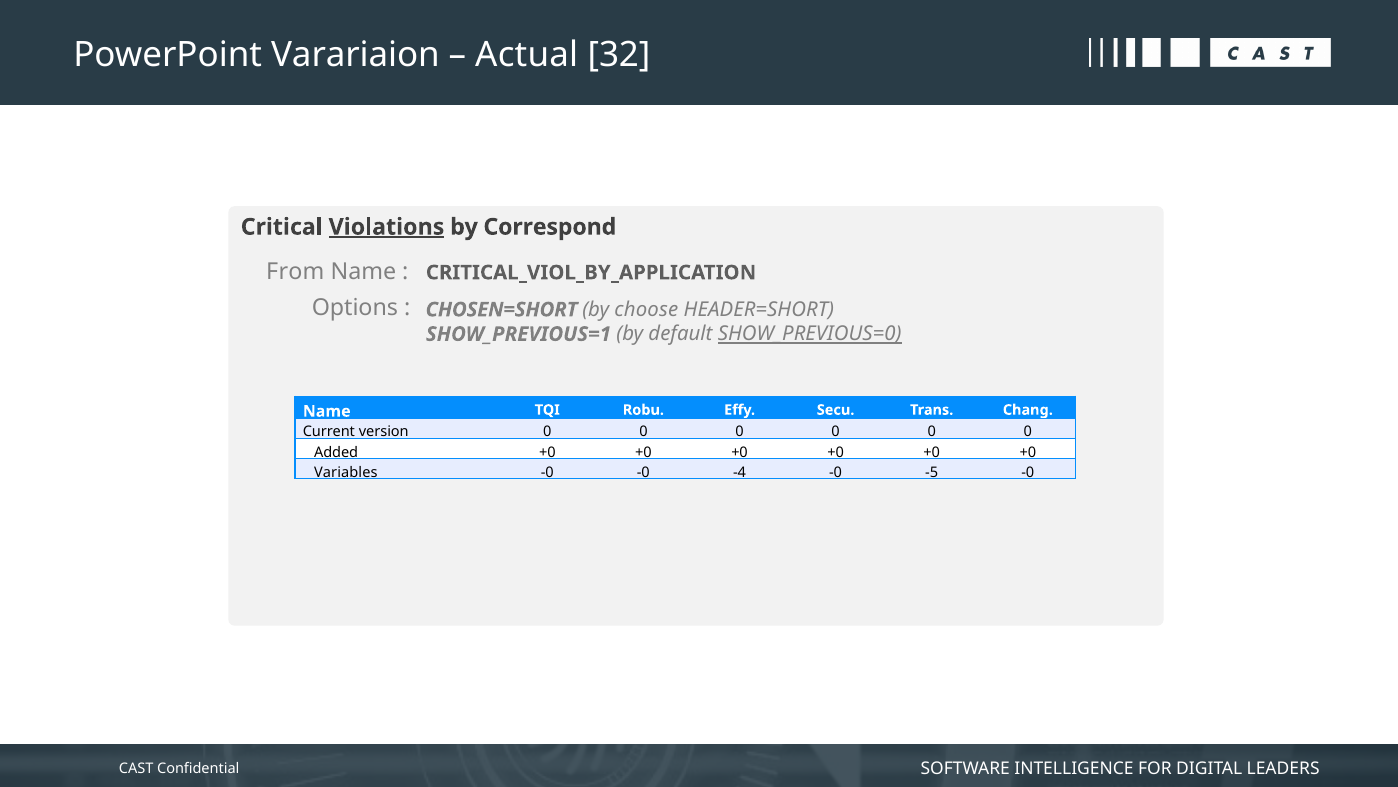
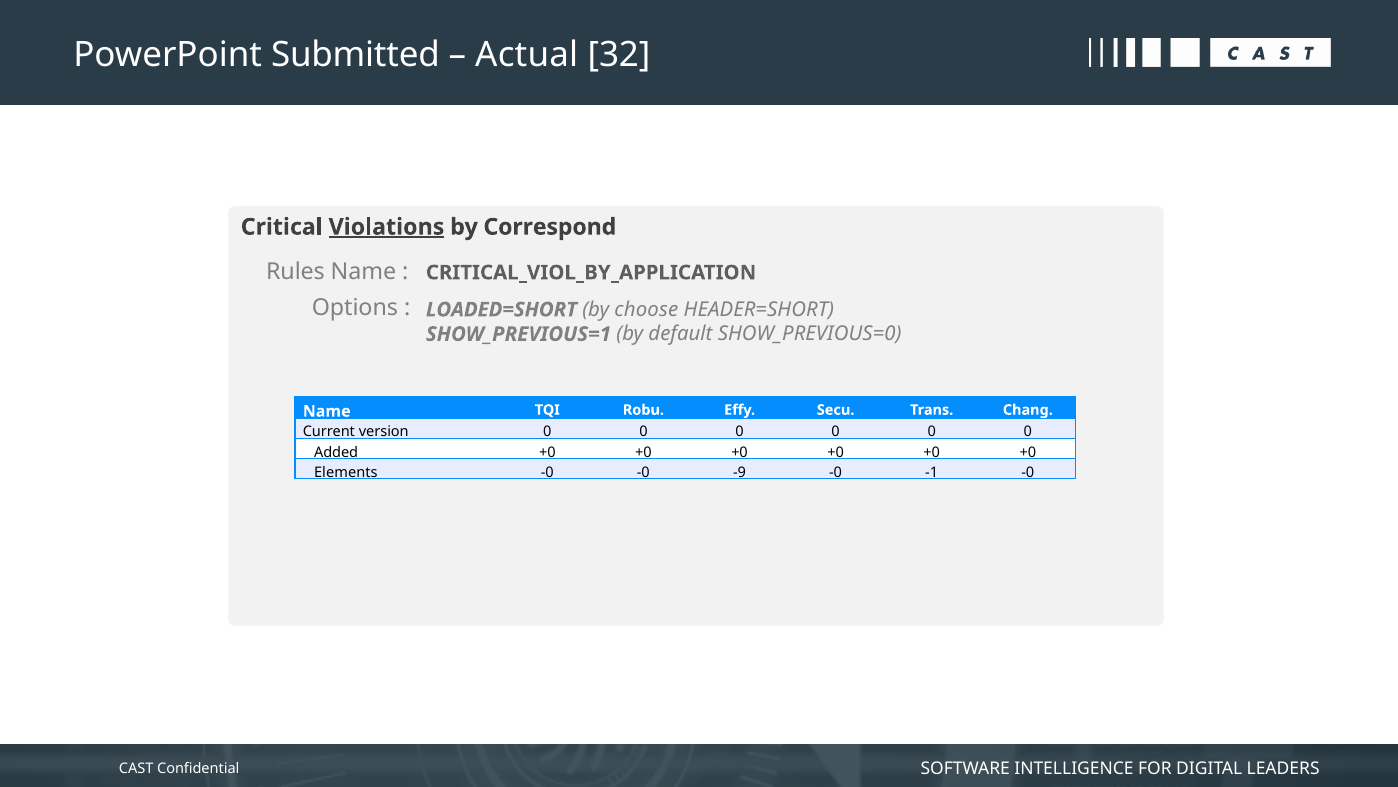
Varariaion: Varariaion -> Submitted (355, 54)
From: From -> Rules (295, 271)
CHOSEN=SHORT: CHOSEN=SHORT -> LOADED=SHORT (501, 309)
SHOW_PREVIOUS=0 underline: present -> none (810, 334)
Variables: Variables -> Elements (346, 472)
-4: -4 -> -9 (740, 472)
-5: -5 -> -1 (932, 472)
